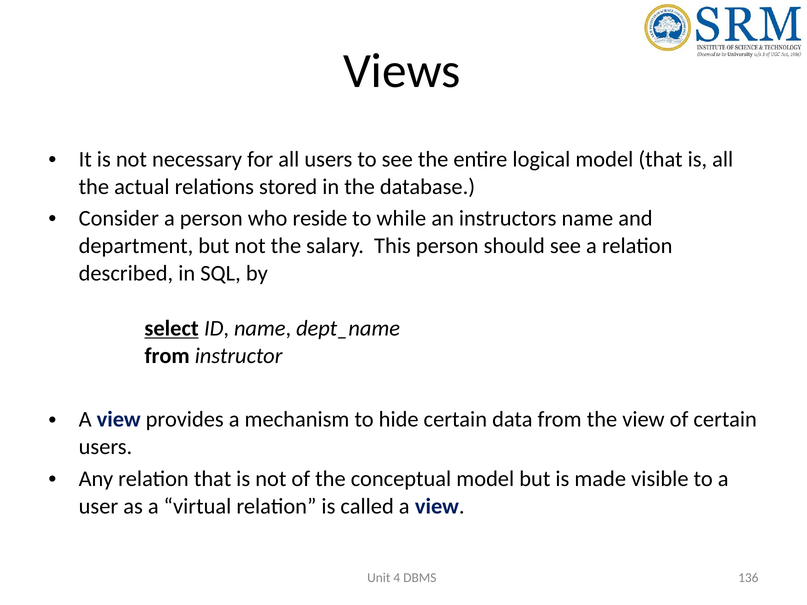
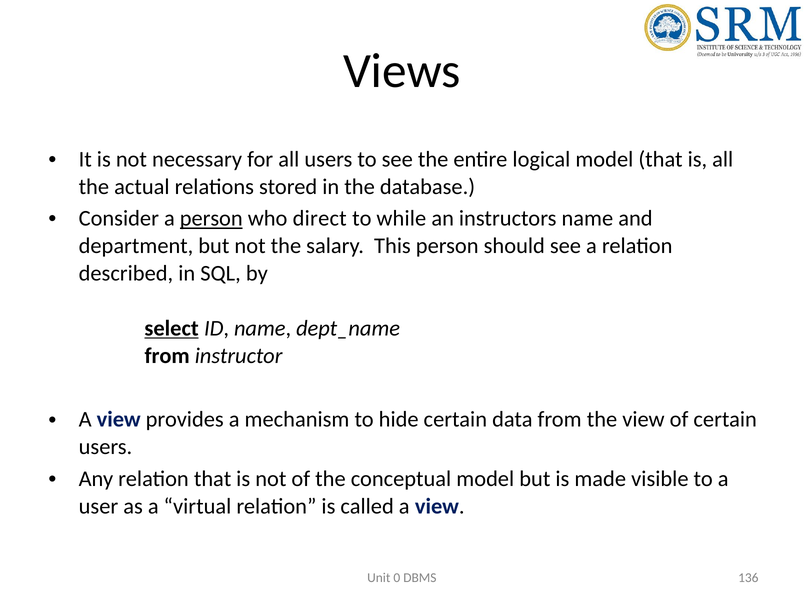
person underline: none -> present (211, 219)
reside: reside -> direct (320, 219)
4: 4 -> 0 (397, 578)
